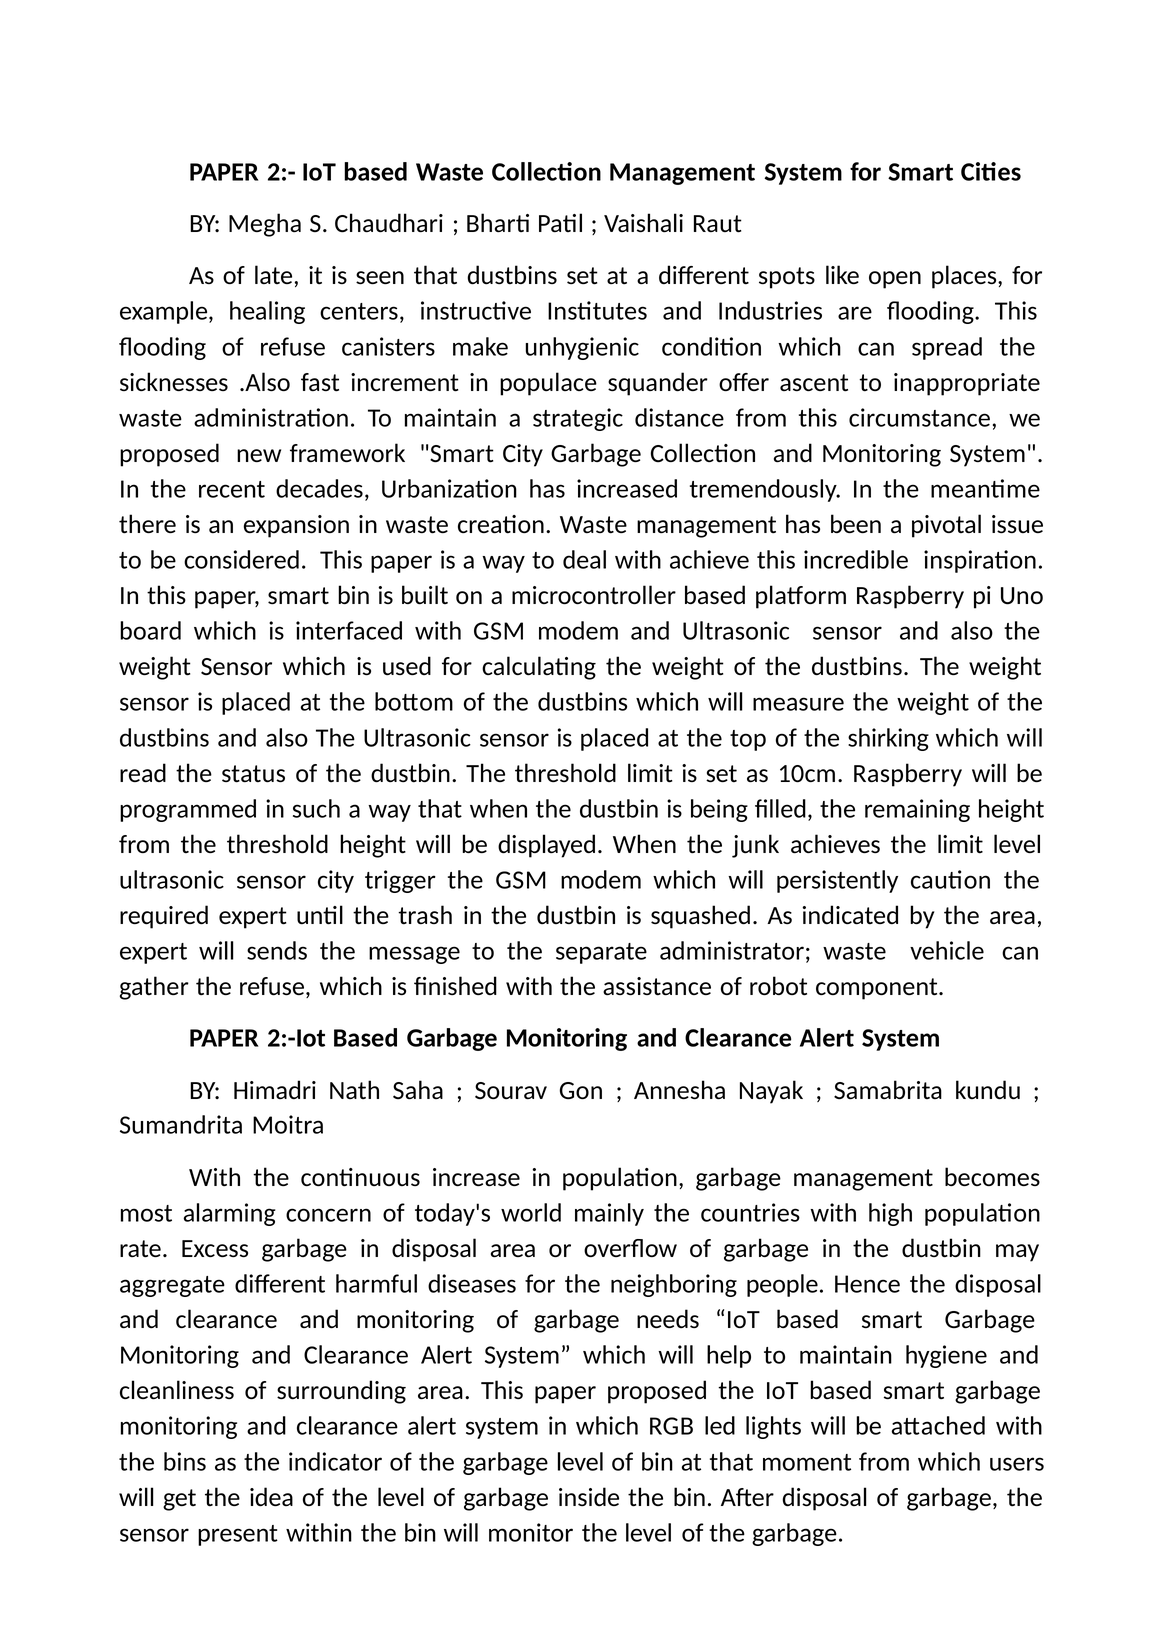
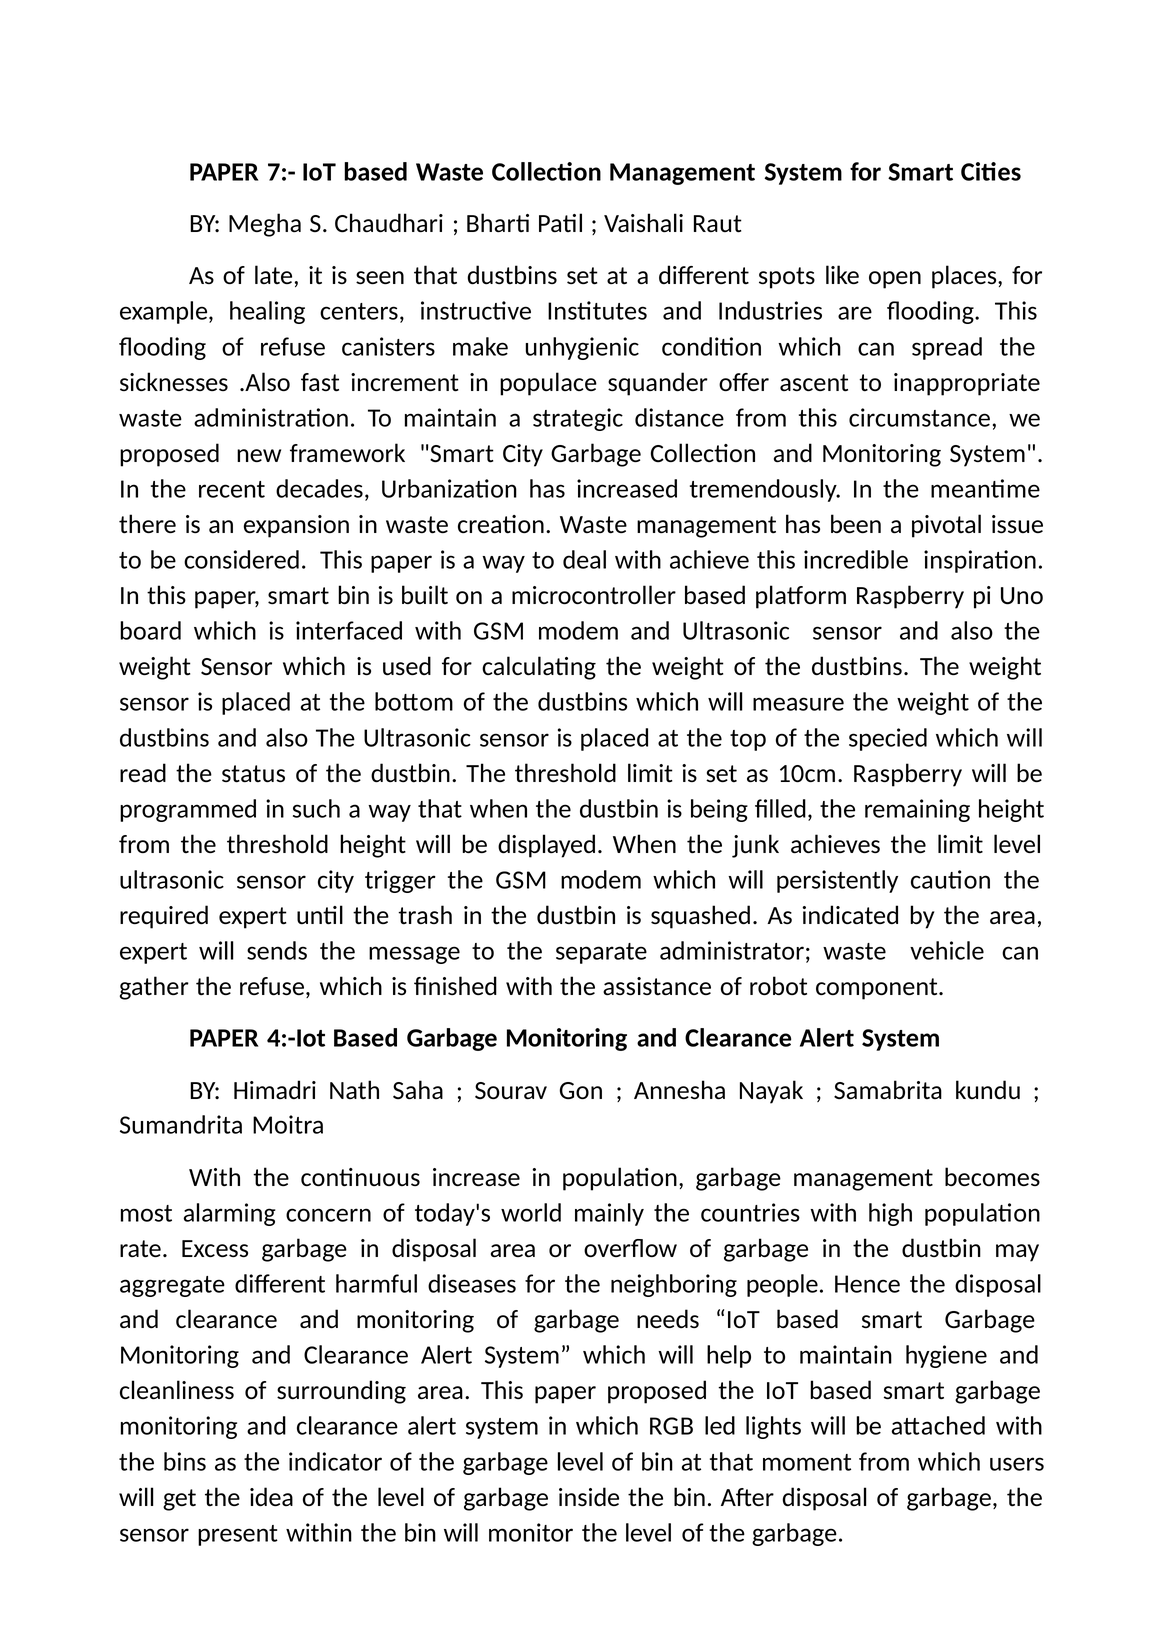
2:-: 2:- -> 7:- (281, 172)
shirking: shirking -> specied (888, 738)
2:-Iot: 2:-Iot -> 4:-Iot (296, 1038)
